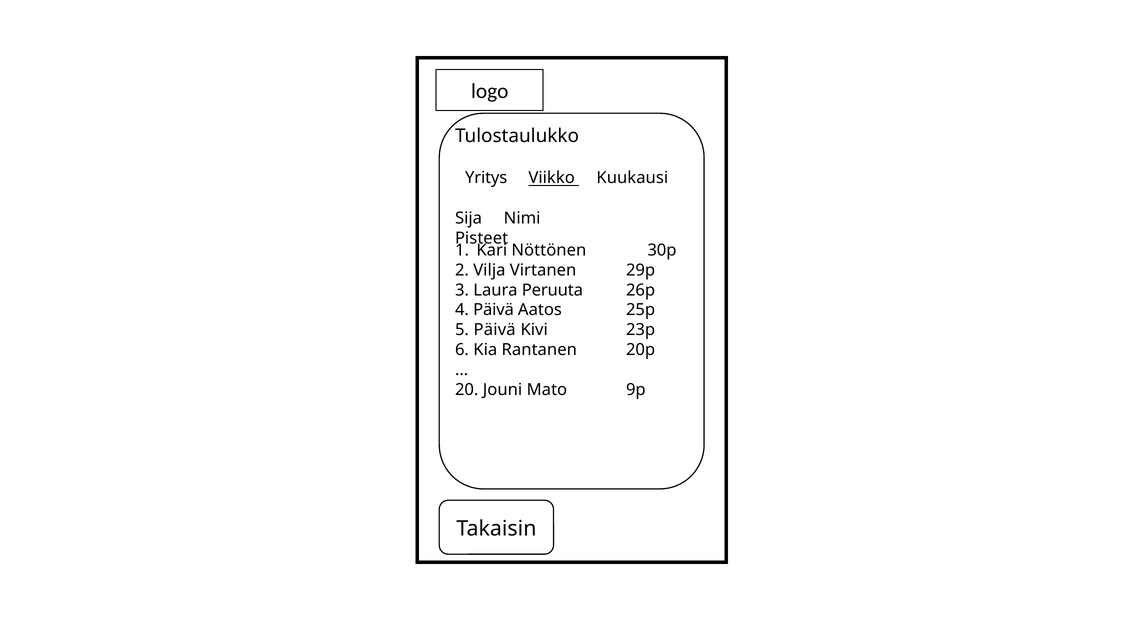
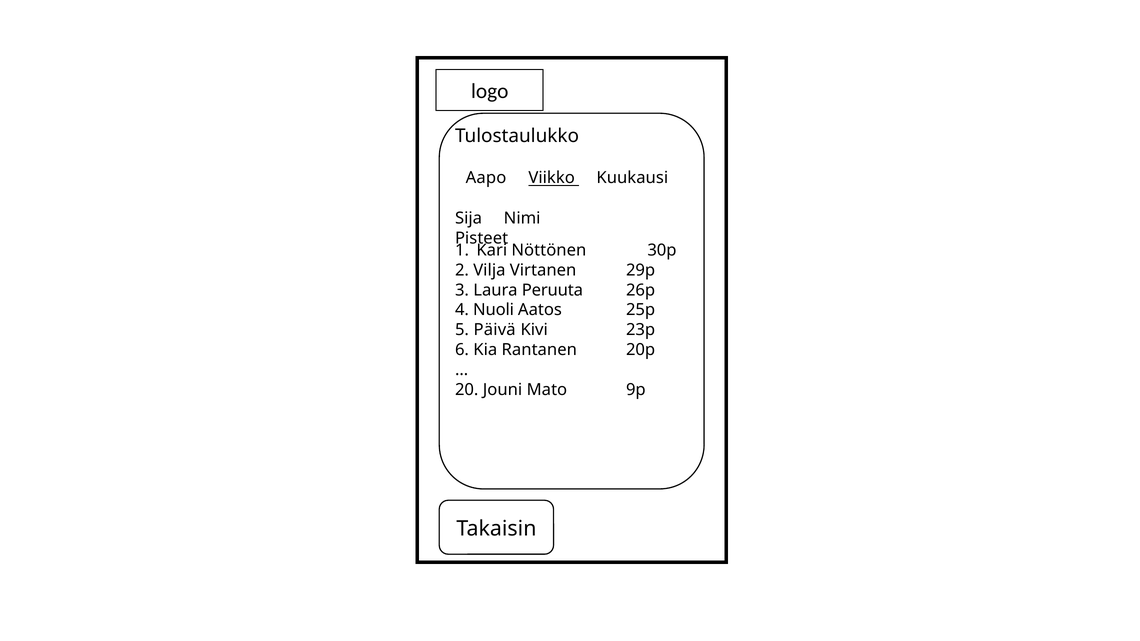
Yritys: Yritys -> Aapo (486, 178)
4 Päivä: Päivä -> Nuoli (494, 310)
